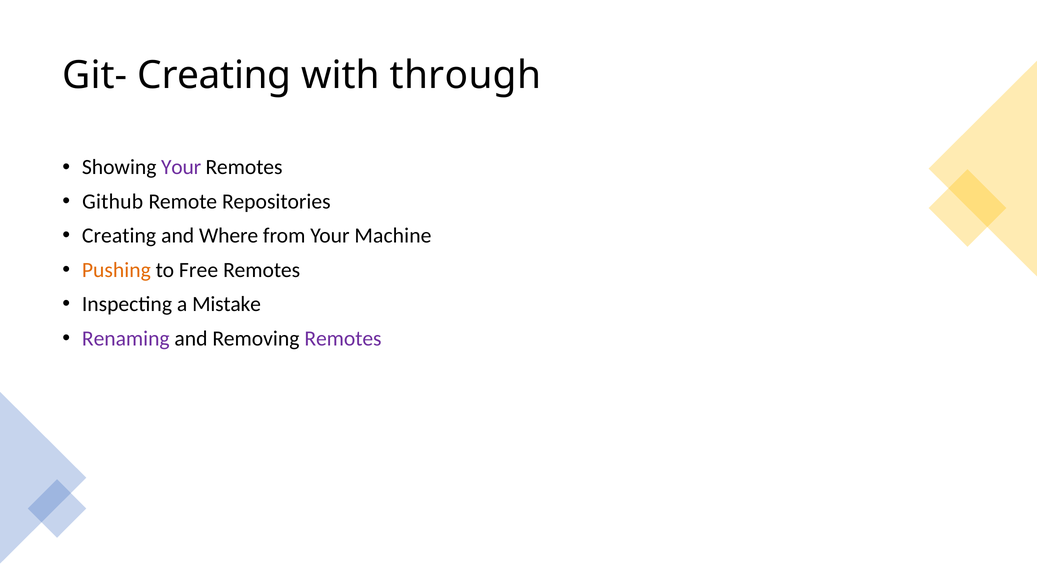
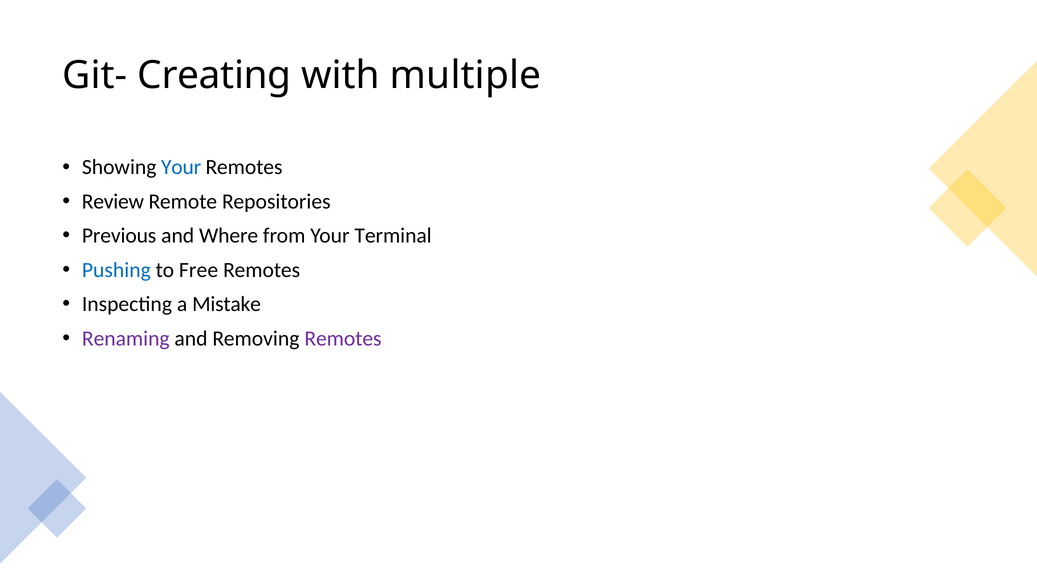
through: through -> multiple (466, 75)
Your colour: purple -> blue (181, 167)
Github: Github -> Review (113, 201)
Creating: Creating -> Previous (119, 235)
Machine: Machine -> Terminal (393, 235)
Pushing colour: orange -> blue (116, 270)
